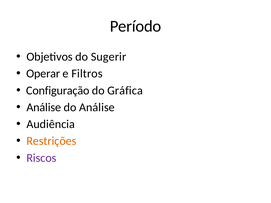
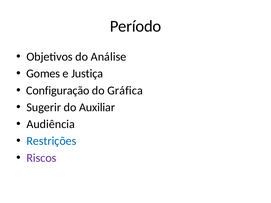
Sugerir: Sugerir -> Análise (109, 57)
Operar: Operar -> Gomes (43, 74)
Filtros: Filtros -> Justiça (87, 74)
Análise: Análise -> Sugerir (44, 107)
do Análise: Análise -> Auxiliar (97, 107)
Restrições colour: orange -> blue (51, 141)
